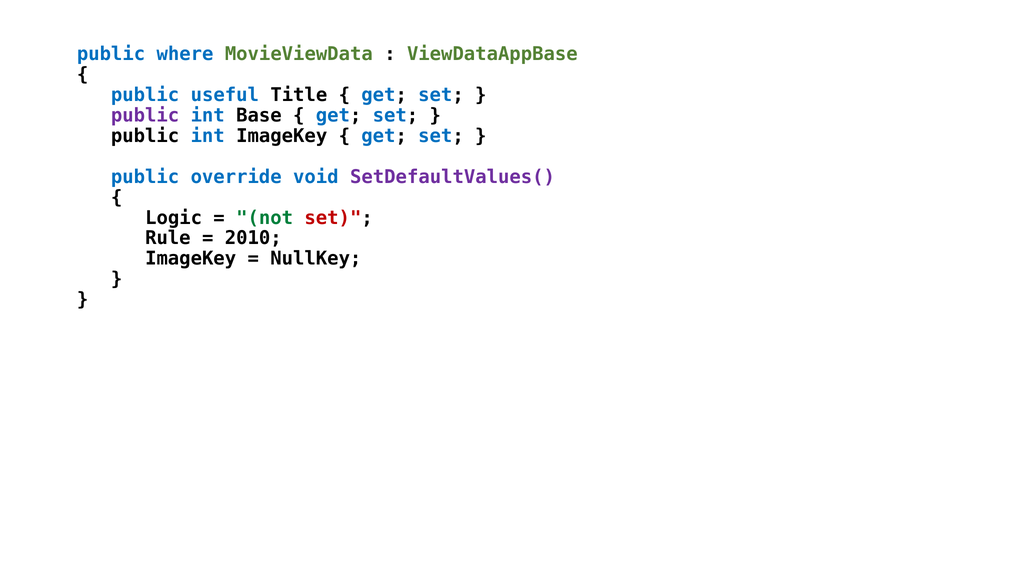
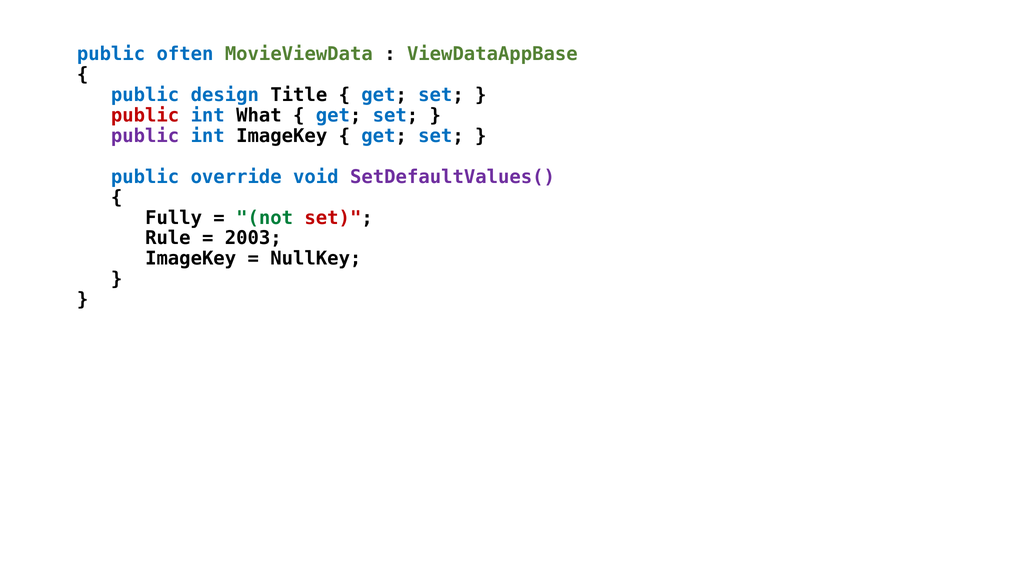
where: where -> often (185, 54)
useful: useful -> design (225, 95)
public colour: purple -> red (145, 115)
Base: Base -> What (259, 115)
public colour: black -> purple (145, 136)
Logic: Logic -> Fully (174, 218)
2010: 2010 -> 2003 (253, 238)
